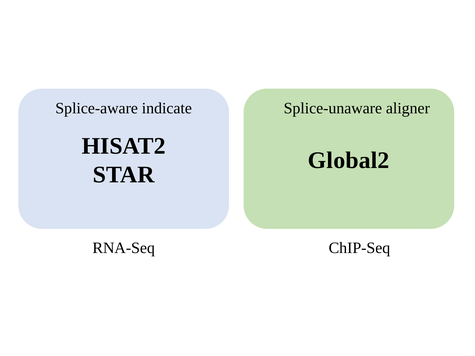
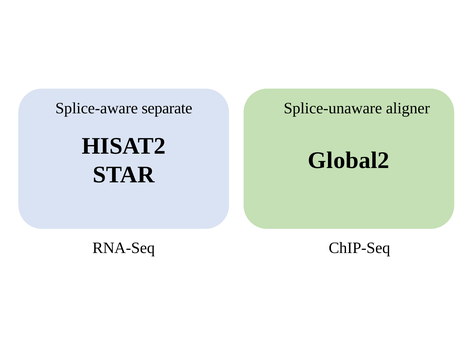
indicate: indicate -> separate (167, 109)
